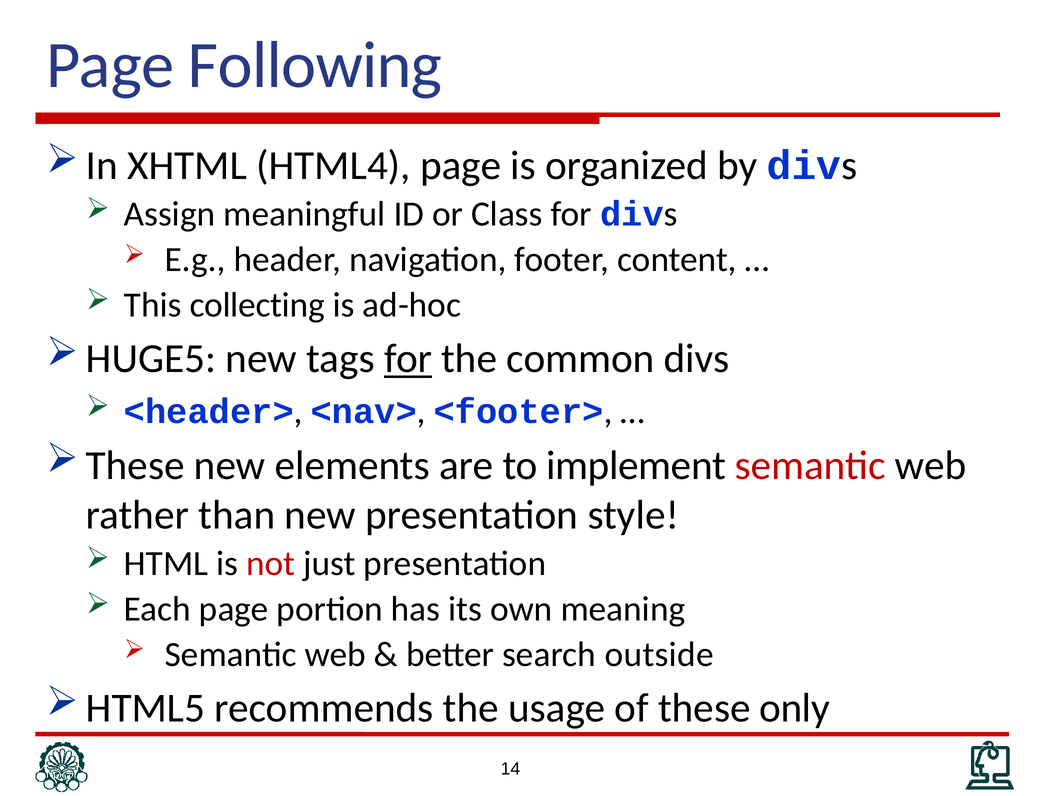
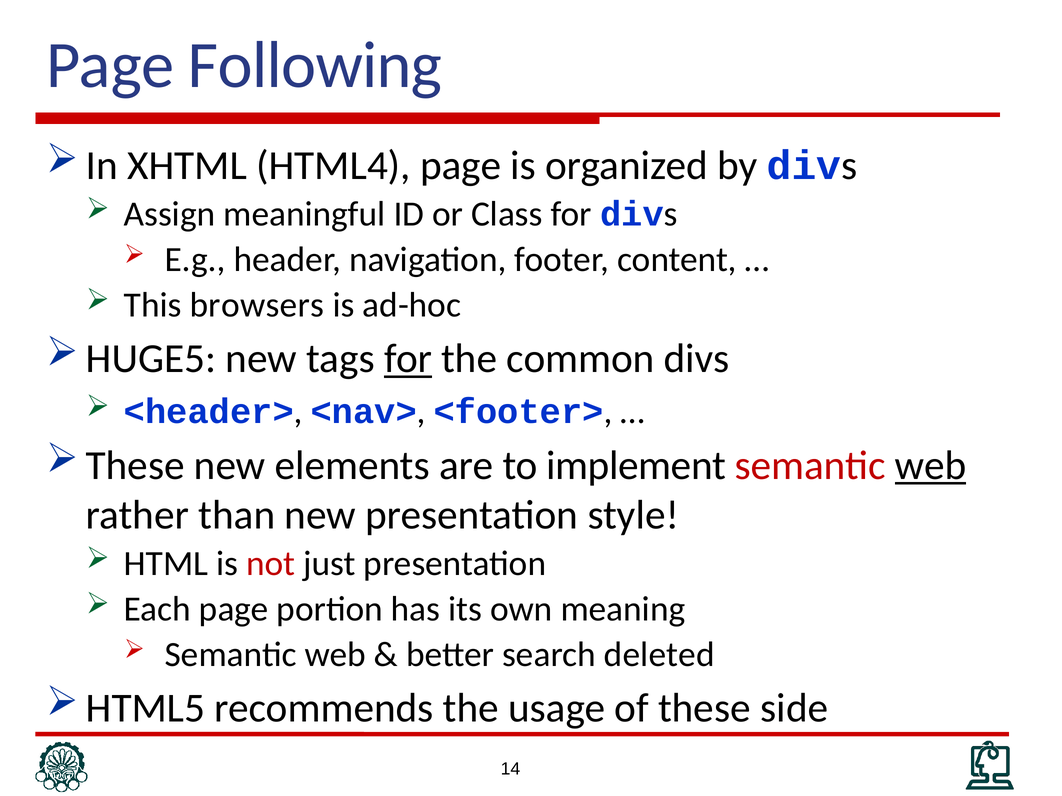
collecting: collecting -> browsers (257, 305)
web underline: none -> present (931, 466)
outside: outside -> deleted (659, 655)
only: only -> side (794, 709)
